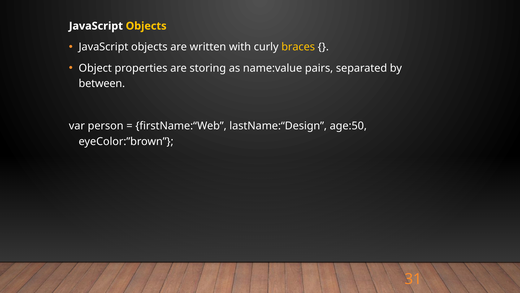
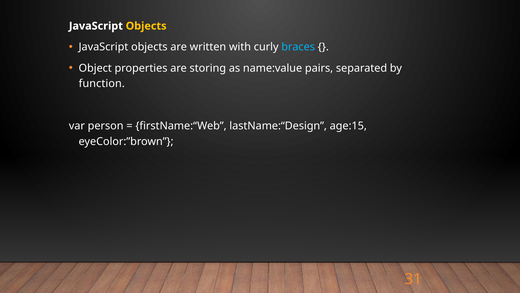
braces colour: yellow -> light blue (298, 47)
between: between -> function (102, 84)
age:50: age:50 -> age:15 (348, 126)
